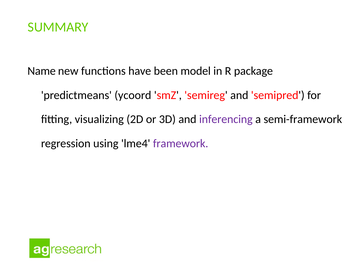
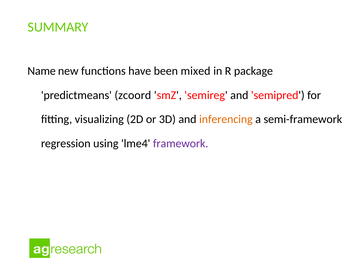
model: model -> mixed (196, 71)
ycoord: ycoord -> zcoord (133, 95)
inferencing colour: purple -> orange (226, 119)
